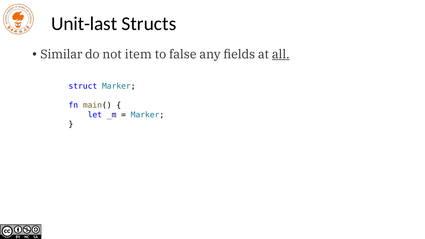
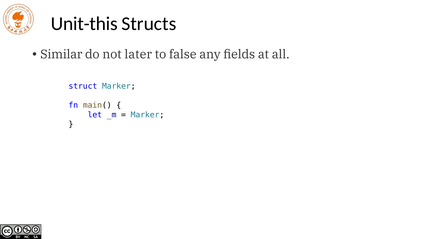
Unit-last: Unit-last -> Unit-this (84, 24)
item: item -> later (138, 54)
all underline: present -> none (281, 54)
